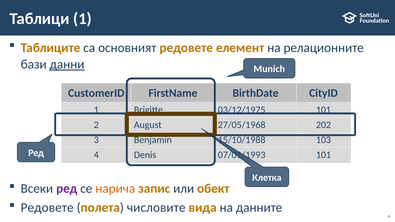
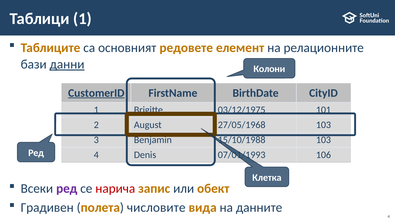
Munich: Munich -> Колони (269, 69)
CustomerID underline: none -> present (96, 93)
202: 202 -> 103 (323, 125)
101: 101 -> 106 (323, 155)
нарича colour: orange -> red (115, 189)
Редовете: Редовете -> Градивен (47, 208)
